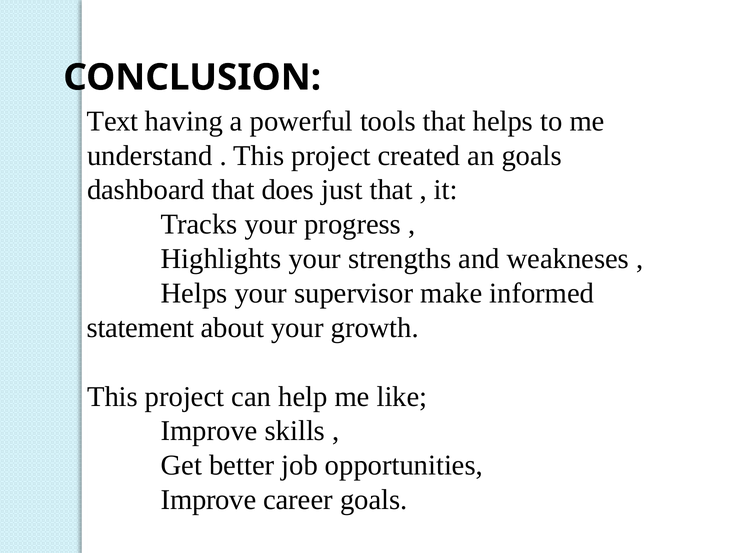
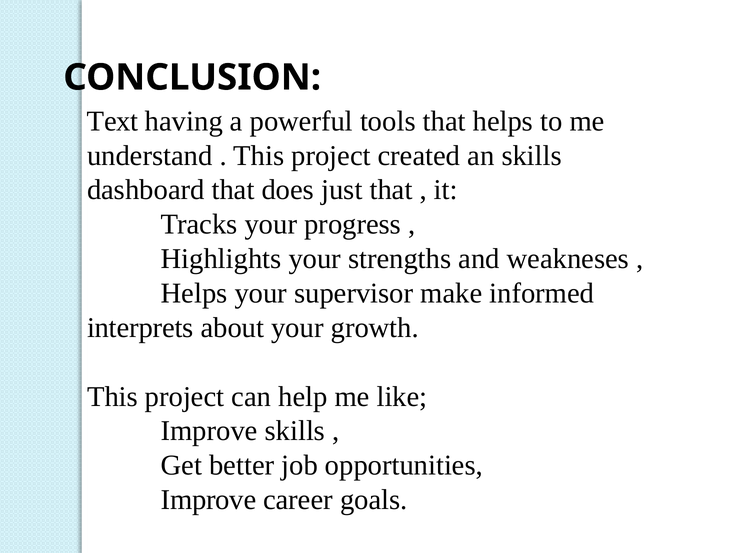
an goals: goals -> skills (532, 155)
statement: statement -> interprets (140, 328)
